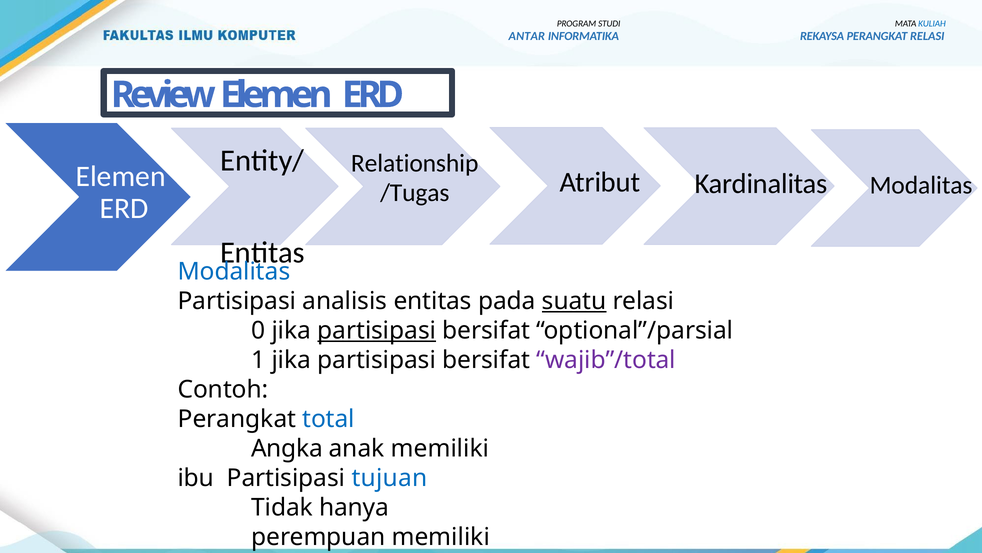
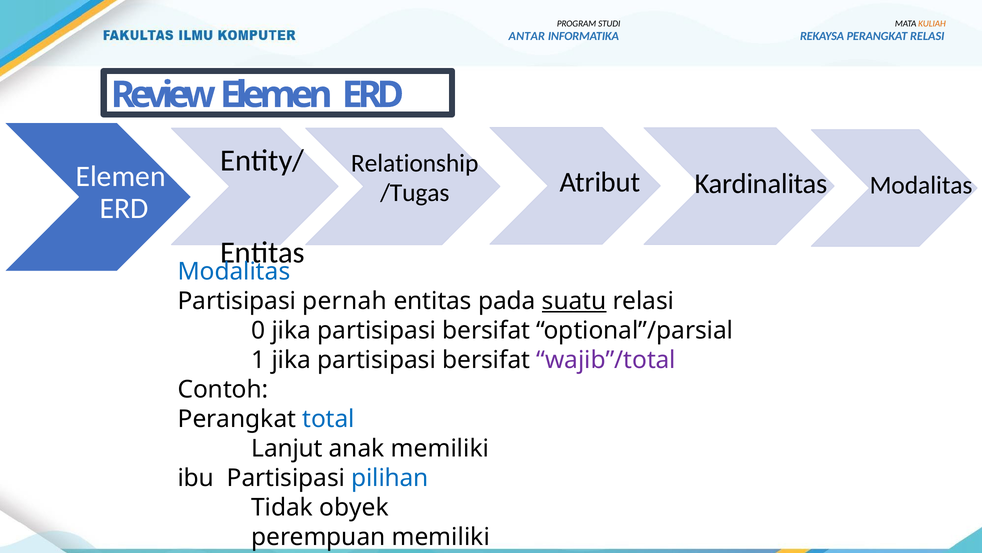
KULIAH colour: blue -> orange (932, 24)
analisis: analisis -> pernah (345, 301)
partisipasi underline: present -> none (377, 330)
Angka: Angka -> Lanjut (287, 448)
tujuan: tujuan -> pilihan (390, 477)
hanya: hanya -> obyek (354, 507)
